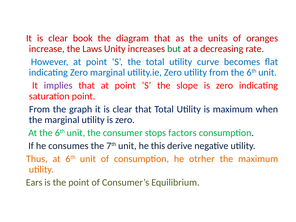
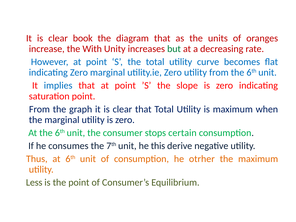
Laws: Laws -> With (92, 49)
implies colour: purple -> blue (58, 85)
factors: factors -> certain (182, 133)
Ears: Ears -> Less (34, 183)
